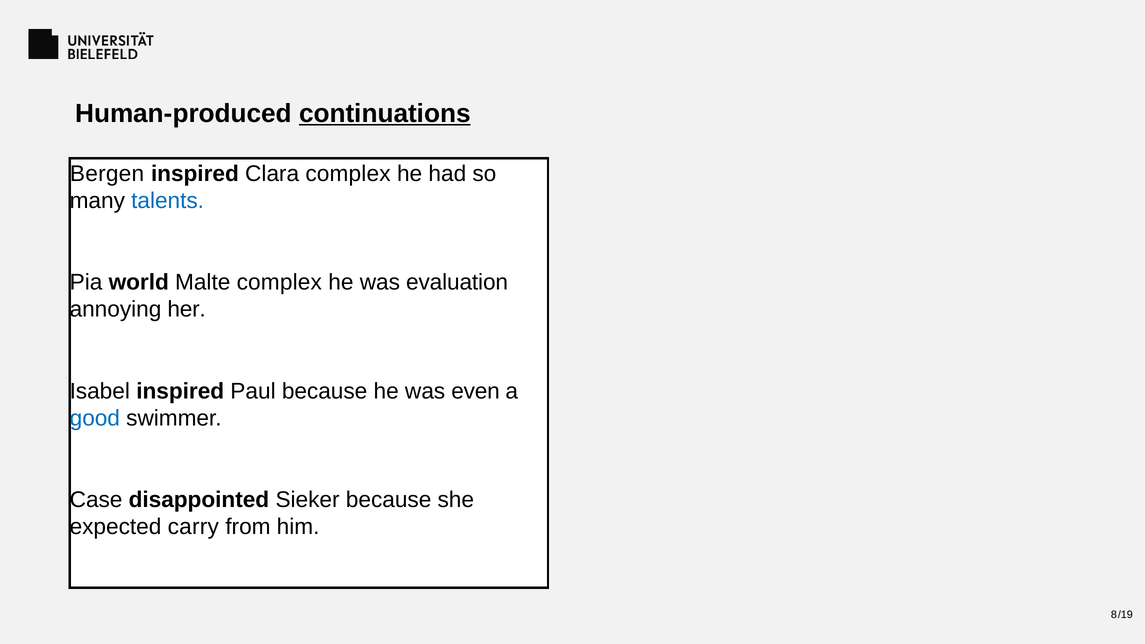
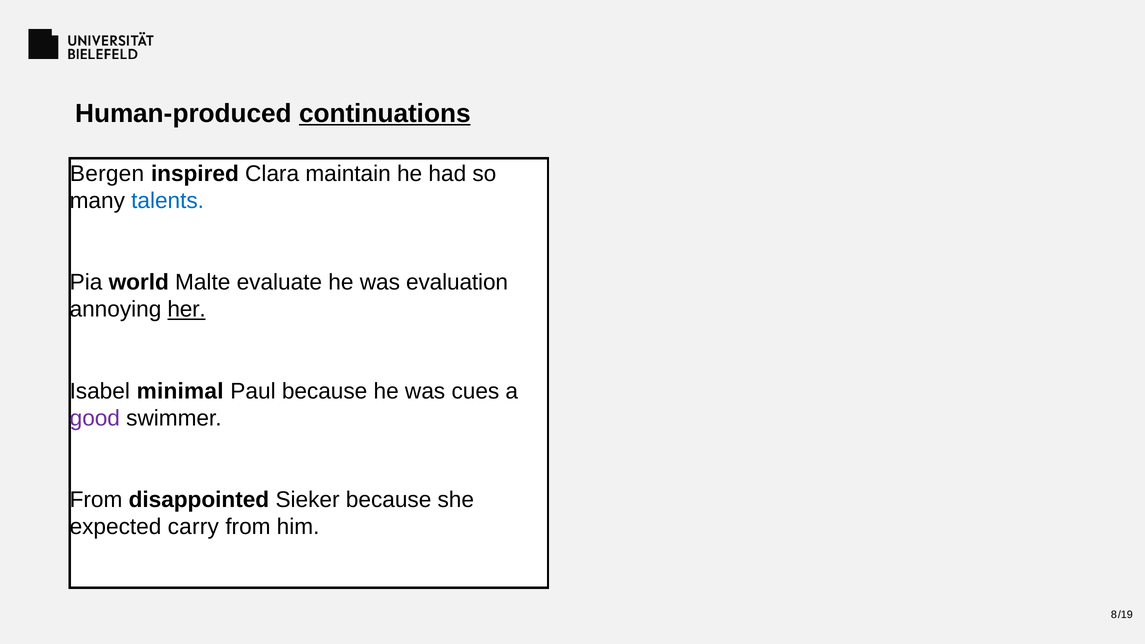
Clara complex: complex -> maintain (348, 174)
Malte complex: complex -> evaluate (279, 282)
her underline: none -> present (187, 310)
Isabel inspired: inspired -> minimal (180, 391)
even: even -> cues (475, 391)
good colour: blue -> purple (95, 418)
Case: Case -> From (96, 500)
